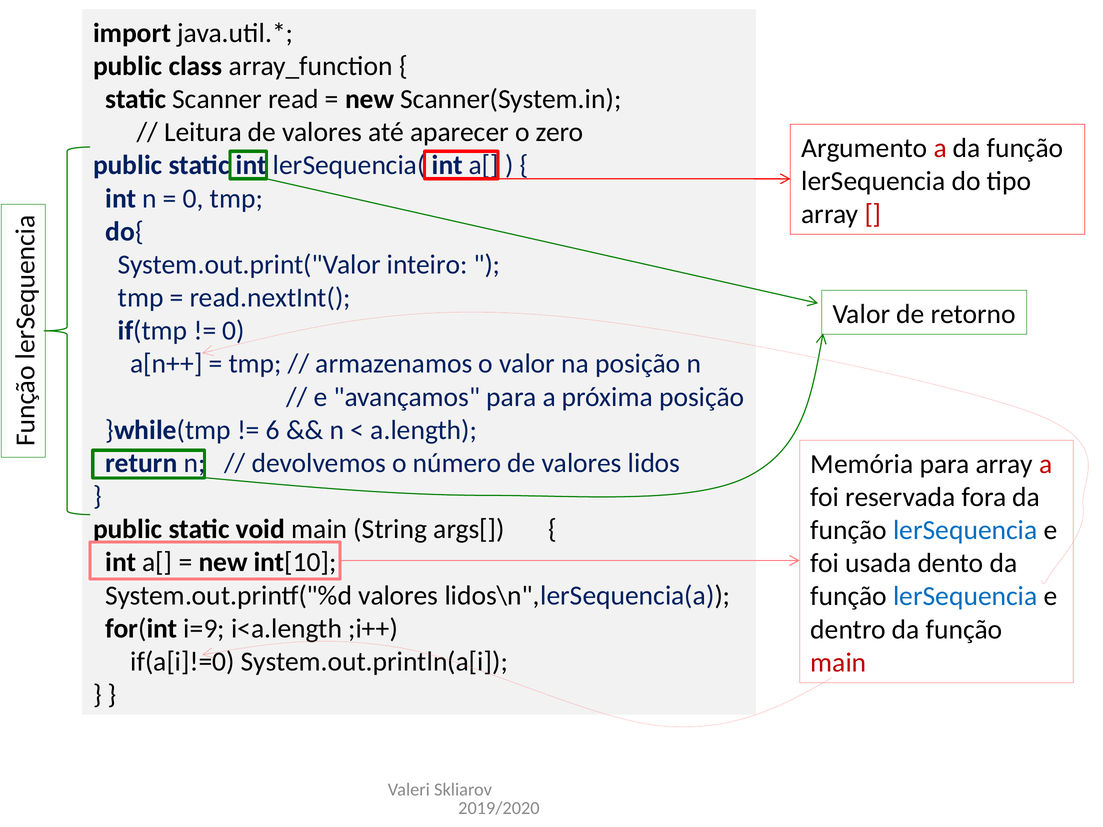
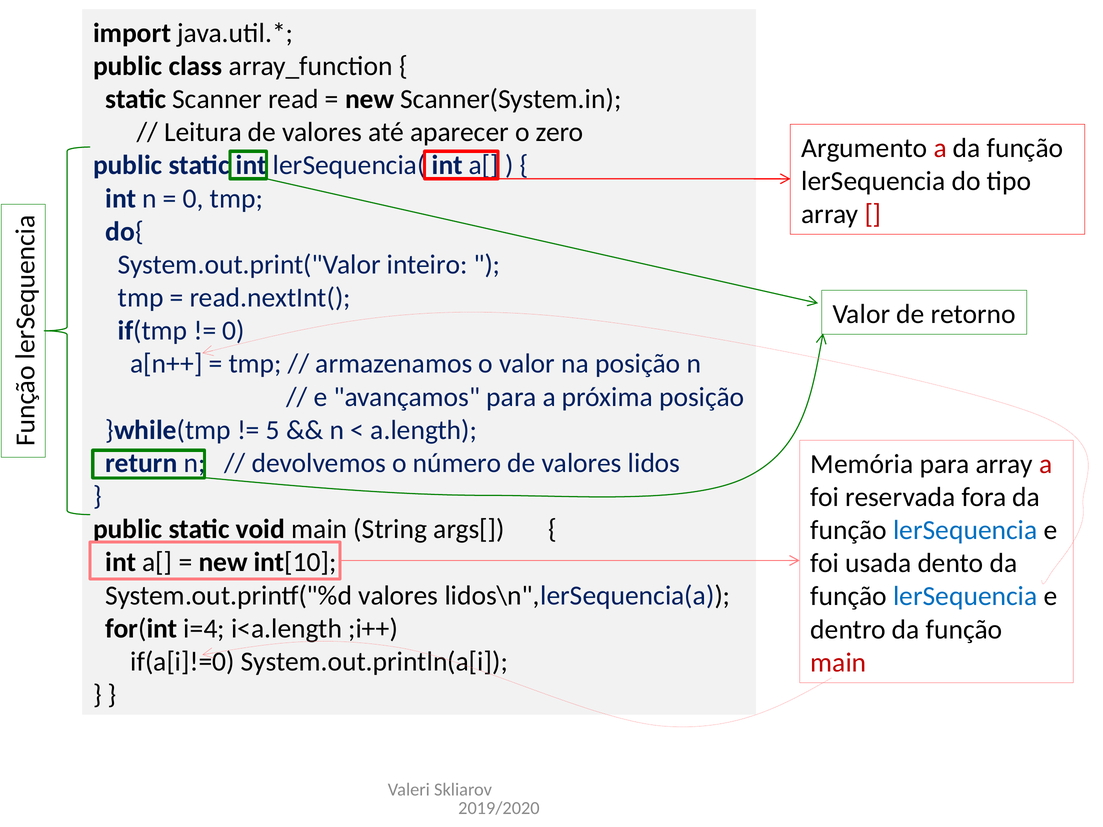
6: 6 -> 5 (273, 430)
i=9: i=9 -> i=4 (204, 629)
